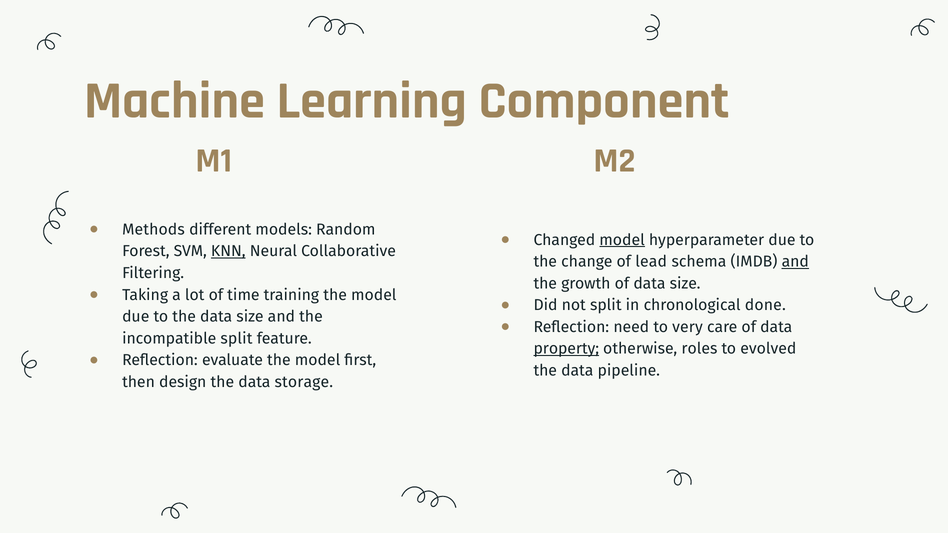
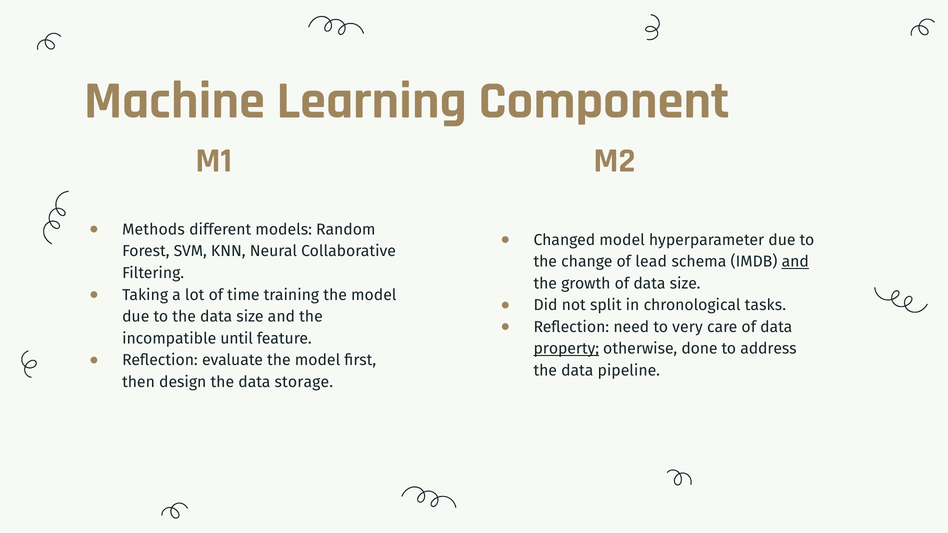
model underline: present -> none (622, 240)
KNN underline: present -> none (228, 251)
done: done -> tasks (765, 305)
incompatible split: split -> until (237, 339)
roles: roles -> done (699, 349)
evolved: evolved -> address (768, 349)
